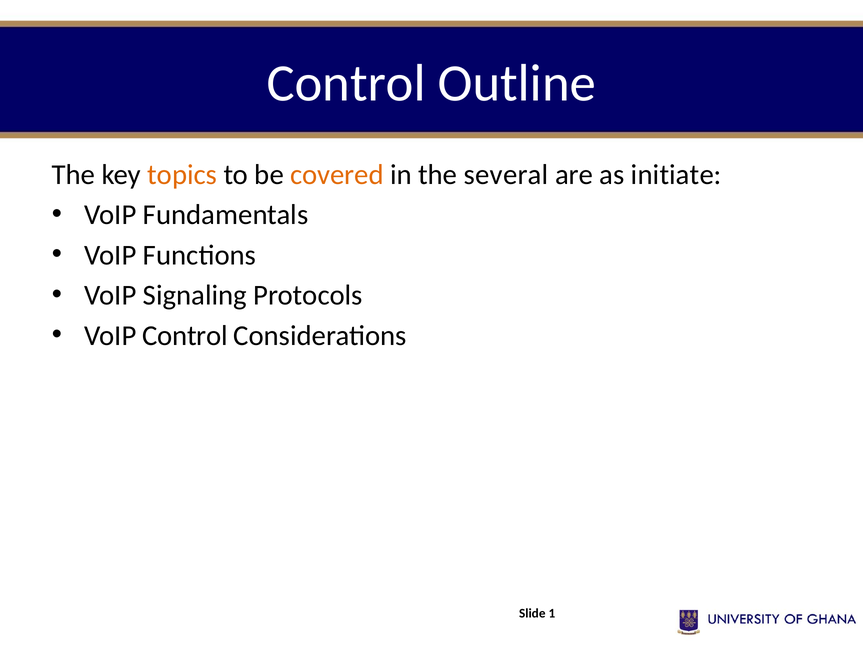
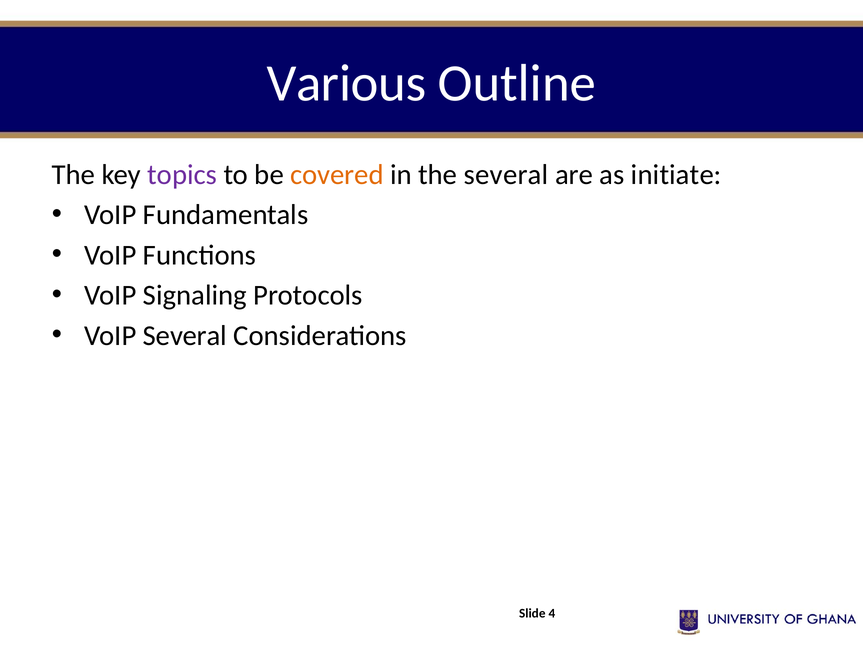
Control: Control -> Various (346, 84)
topics colour: orange -> purple (182, 175)
VoIP Control: Control -> Several (185, 336)
1: 1 -> 4 (552, 614)
